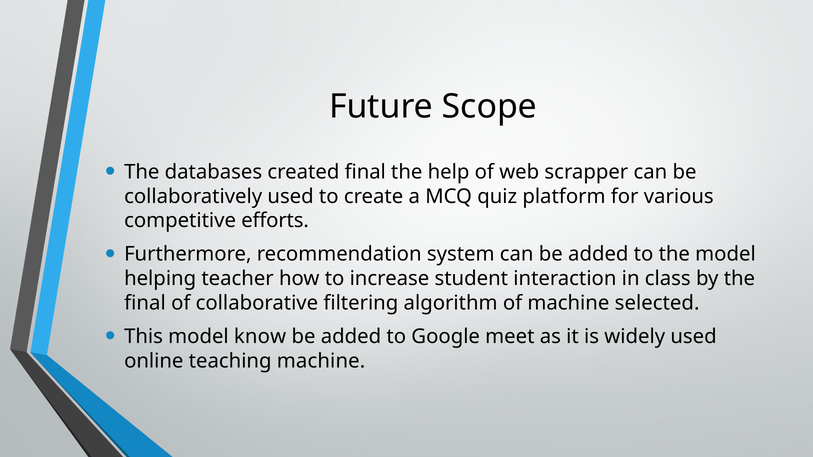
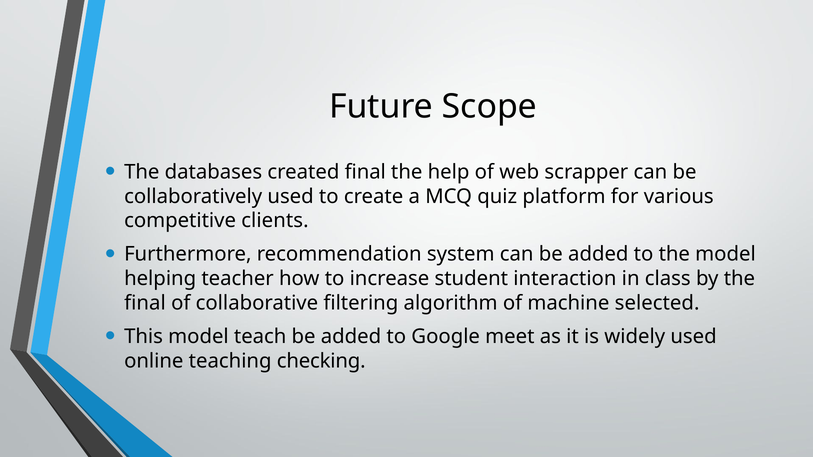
efforts: efforts -> clients (275, 221)
know: know -> teach (260, 337)
teaching machine: machine -> checking (321, 361)
